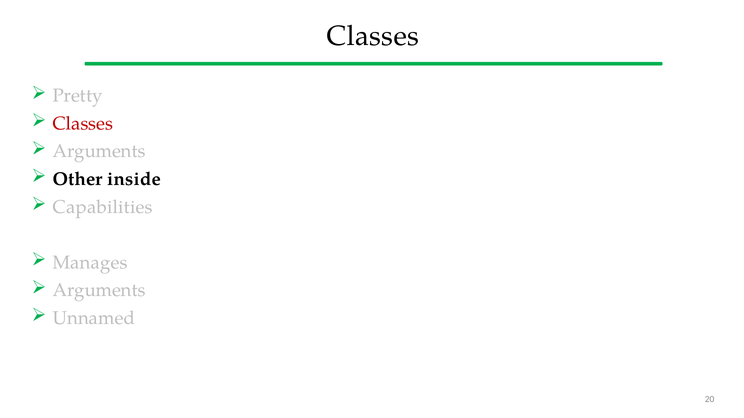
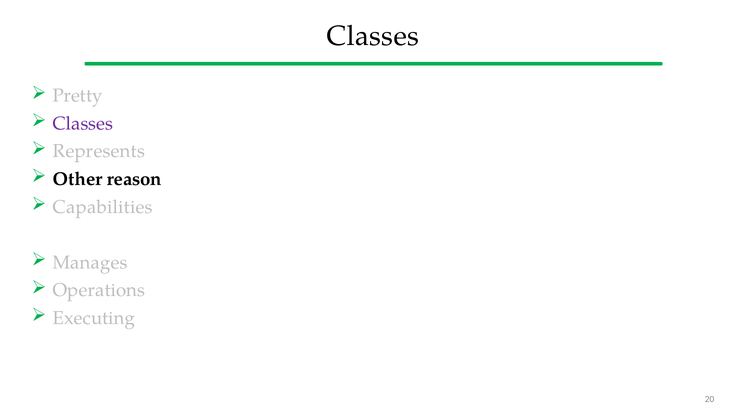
Classes colour: red -> purple (83, 124)
Arguments: Arguments -> Represents (99, 151)
inside: inside -> reason (134, 179)
Arguments: Arguments -> Operations (99, 291)
Unnamed: Unnamed -> Executing (94, 318)
